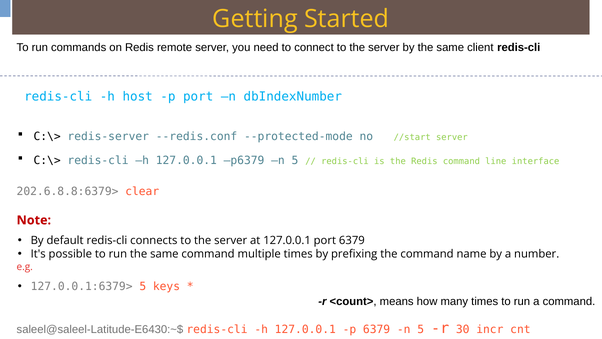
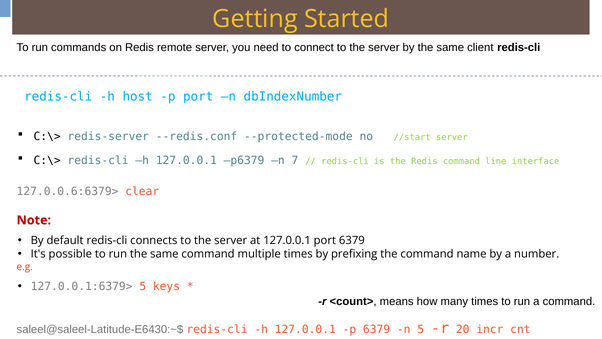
p6379 n 5: 5 -> 7 (295, 160)
202.6.8.8:6379>: 202.6.8.8:6379> -> 127.0.0.6:6379> (68, 191)
30: 30 -> 20 (463, 329)
